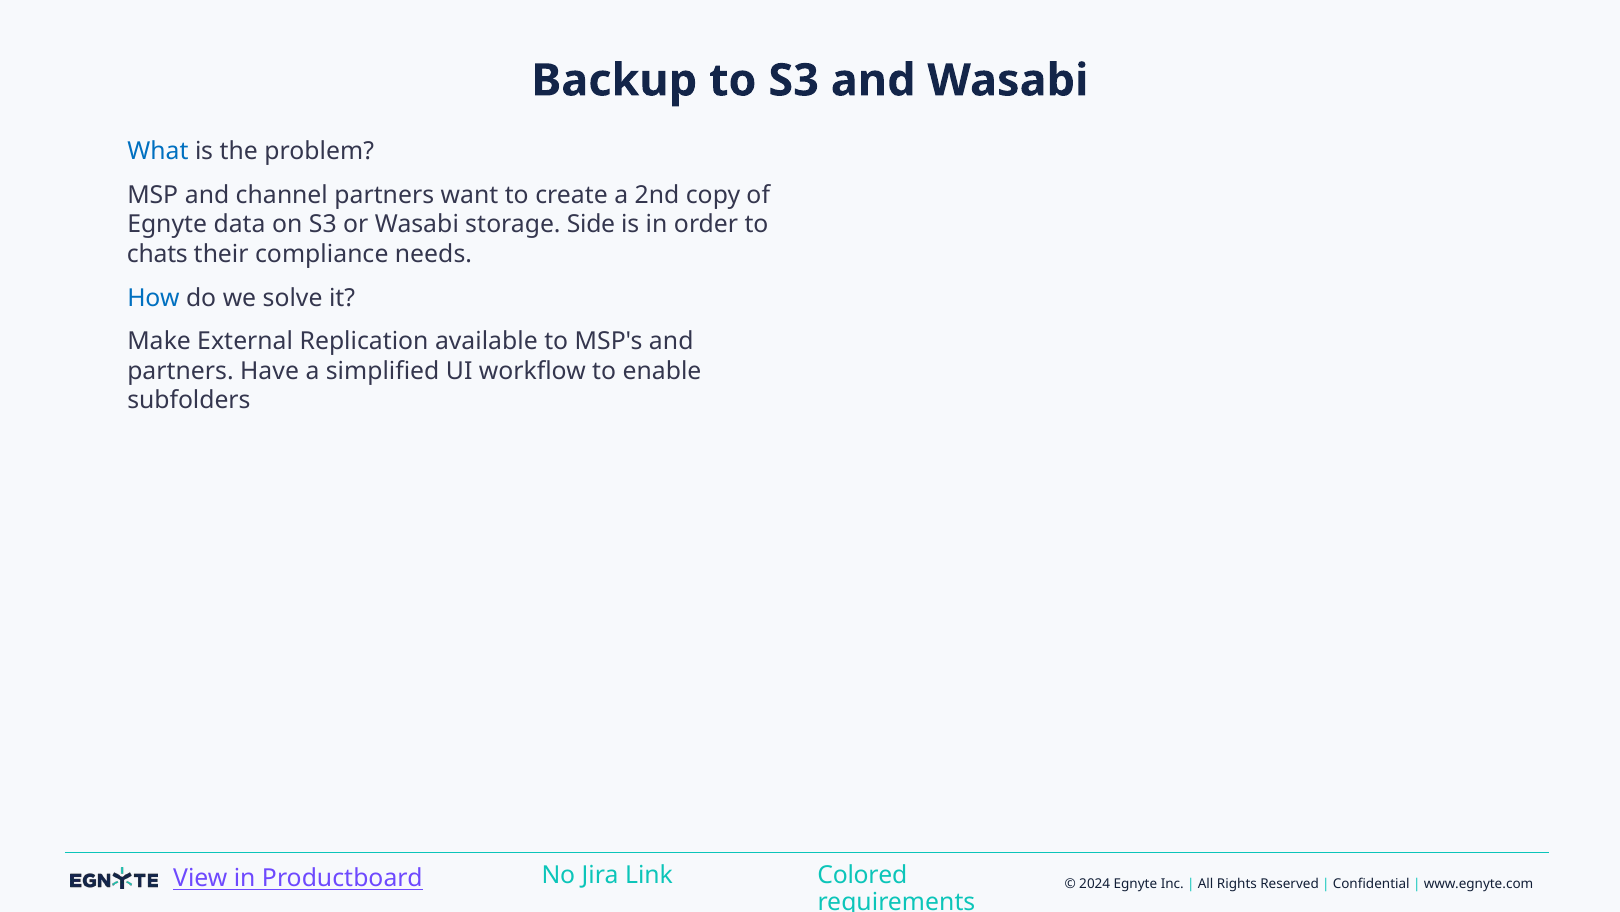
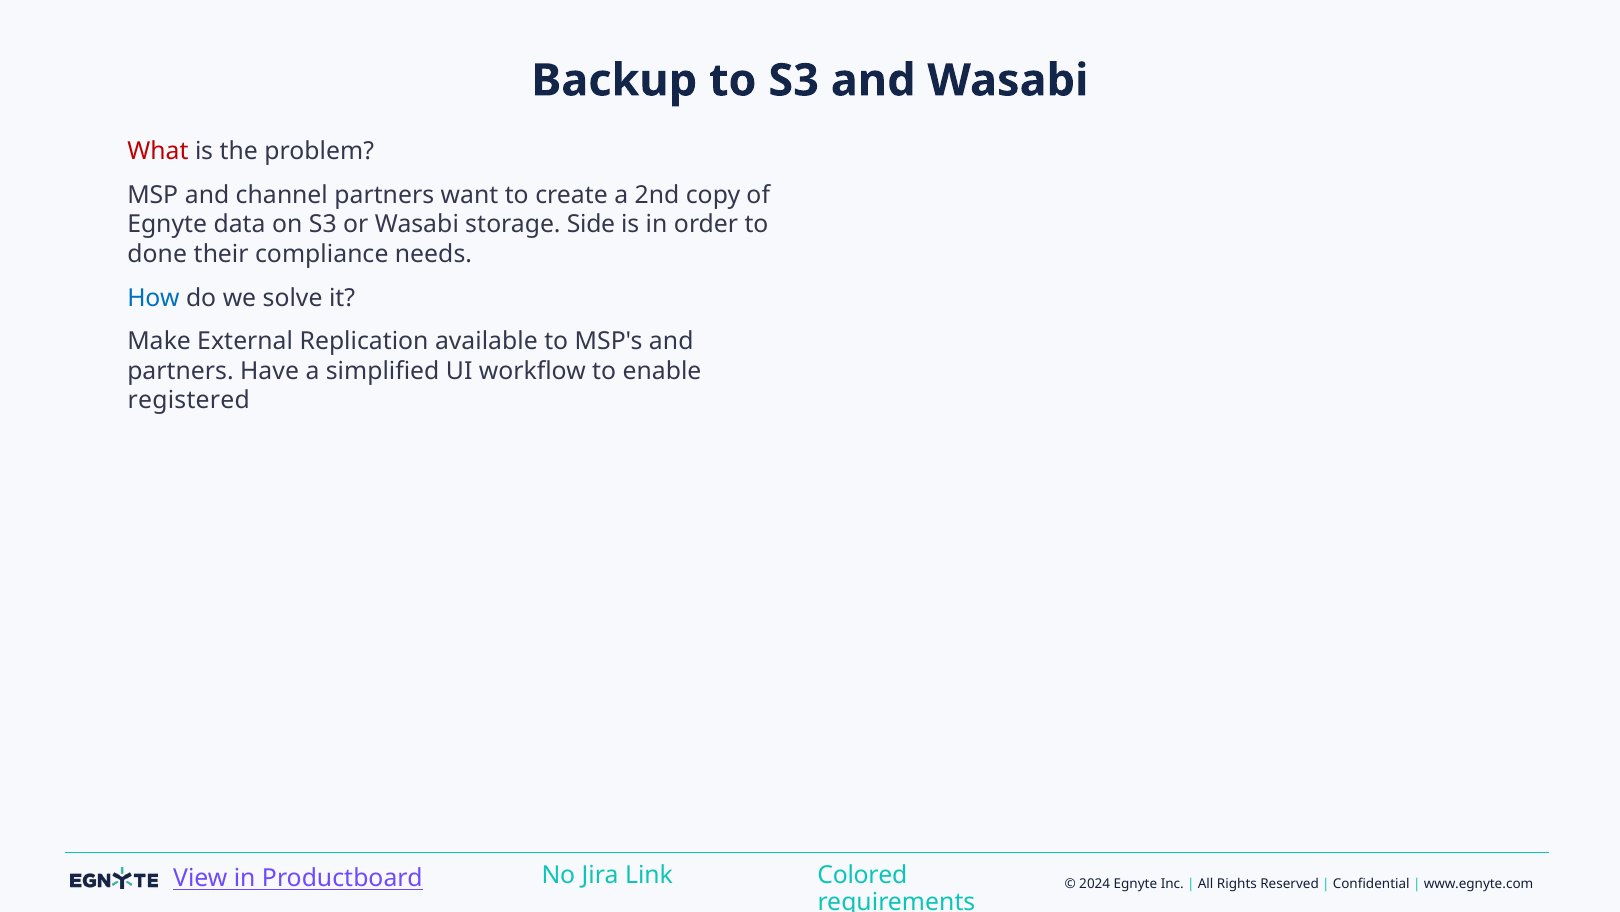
What colour: blue -> red (158, 152)
chats: chats -> done (157, 254)
subfolders: subfolders -> registered (189, 400)
